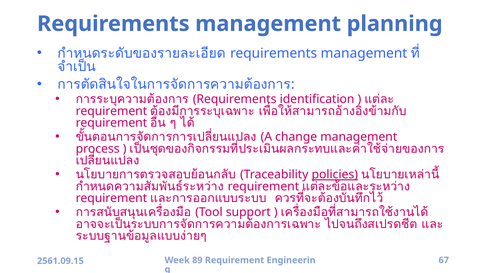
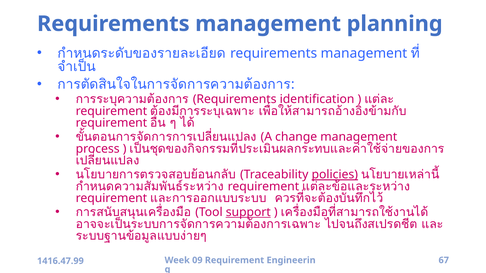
support underline: none -> present (248, 213)
89: 89 -> 09 (197, 261)
2561.09.15: 2561.09.15 -> 1416.47.99 (60, 261)
